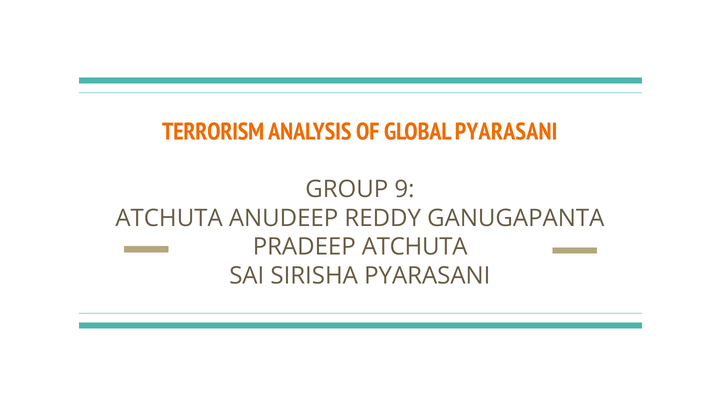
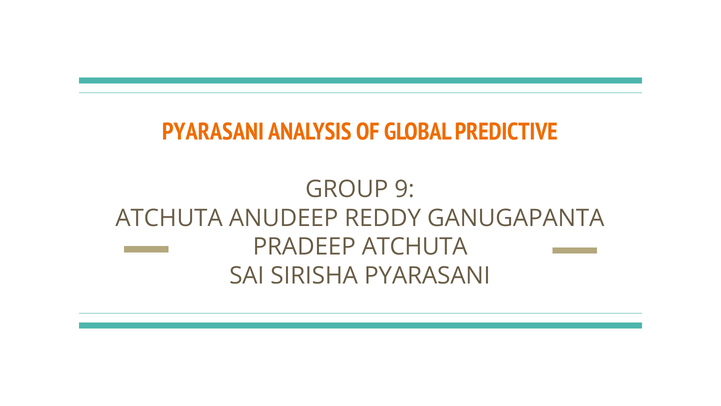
TERRORISM: TERRORISM -> PYARASANI (213, 132)
GLOBAL PYARASANI: PYARASANI -> PREDICTIVE (506, 132)
